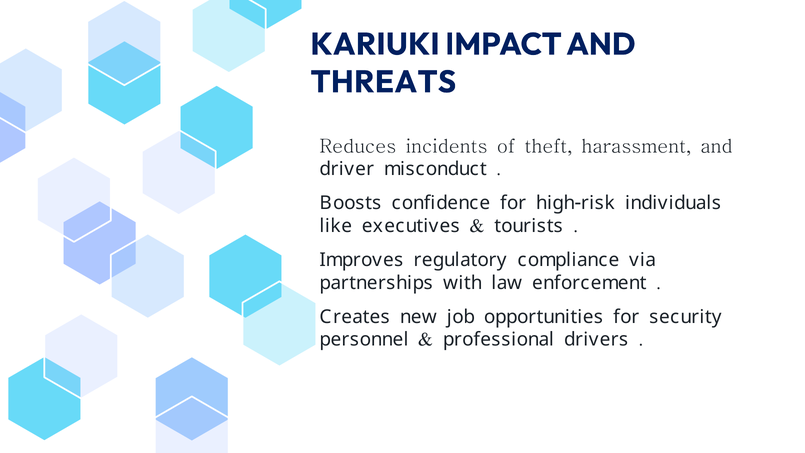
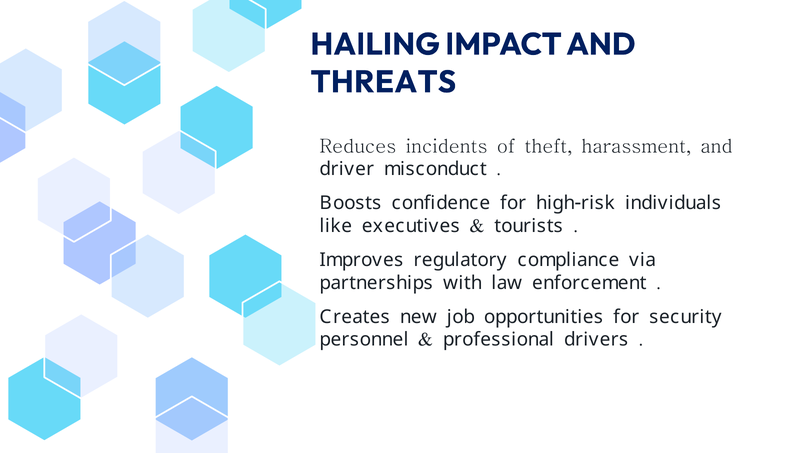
KARIUKI: KARIUKI -> HAILING (375, 44)
